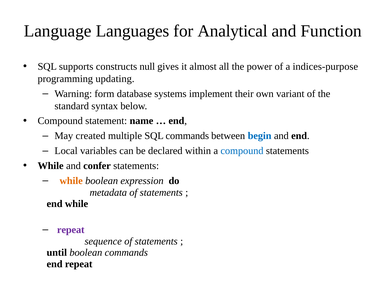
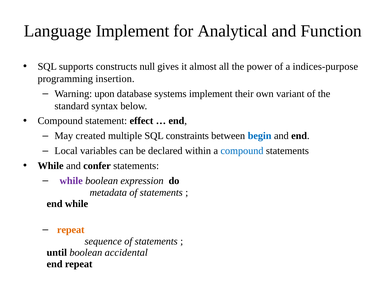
Language Languages: Languages -> Implement (133, 31)
updating: updating -> insertion (115, 79)
form: form -> upon (104, 94)
name: name -> effect (141, 121)
SQL commands: commands -> constraints (187, 136)
while colour: orange -> purple (71, 181)
repeat colour: purple -> orange (71, 230)
boolean commands: commands -> accidental (126, 253)
